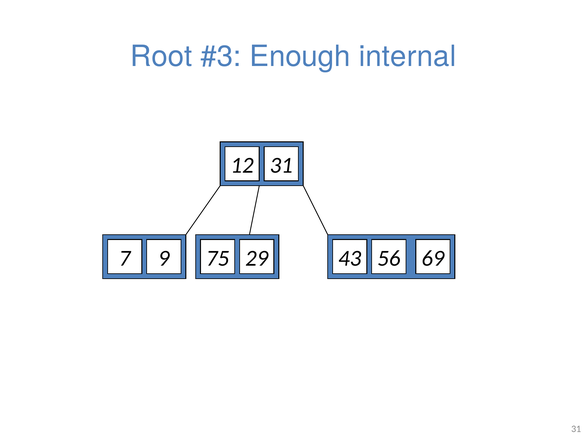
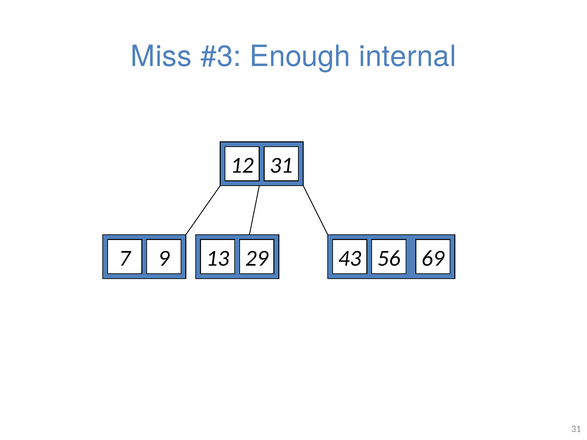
Root: Root -> Miss (161, 56)
75: 75 -> 13 (218, 258)
